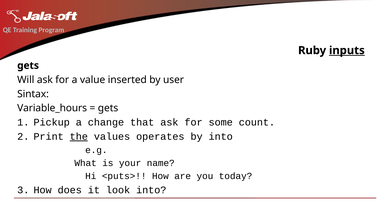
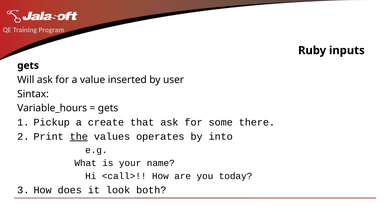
inputs underline: present -> none (347, 50)
change: change -> create (106, 122)
count: count -> there (257, 122)
<puts>: <puts> -> <call> (124, 176)
look into: into -> both (151, 190)
